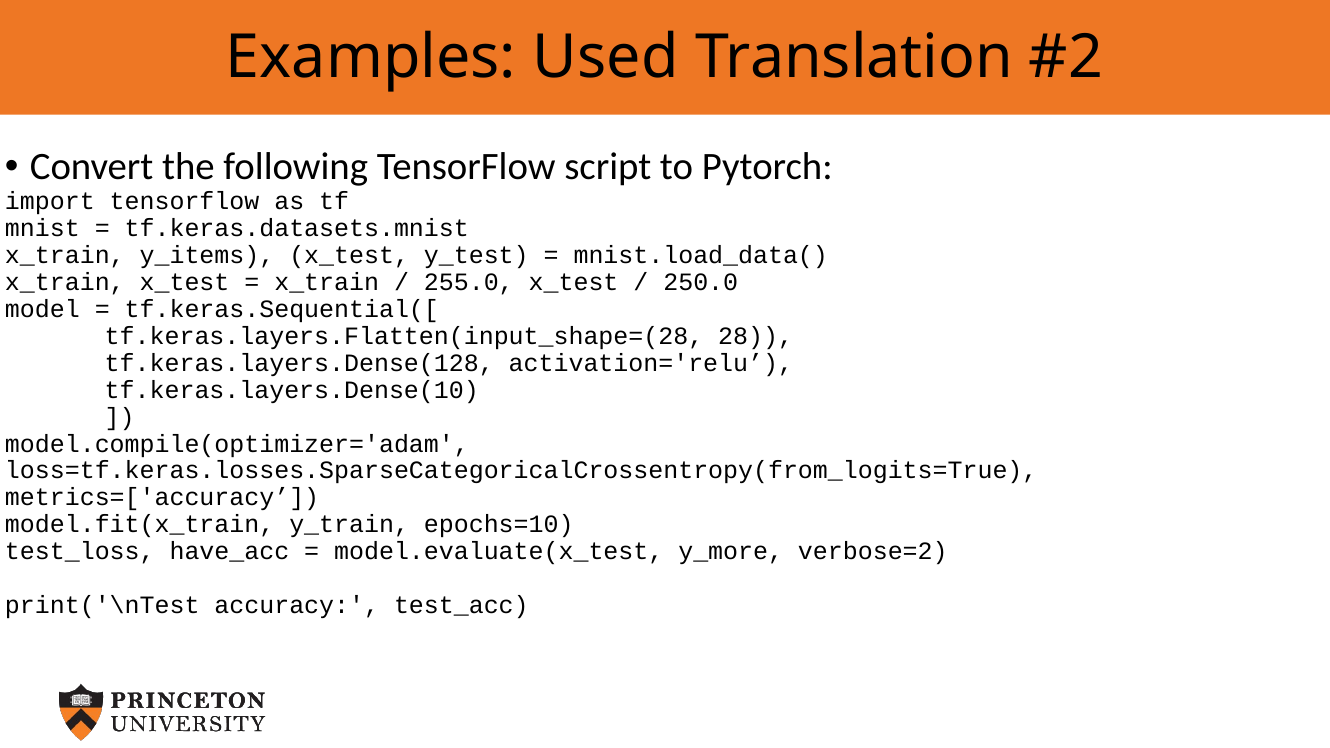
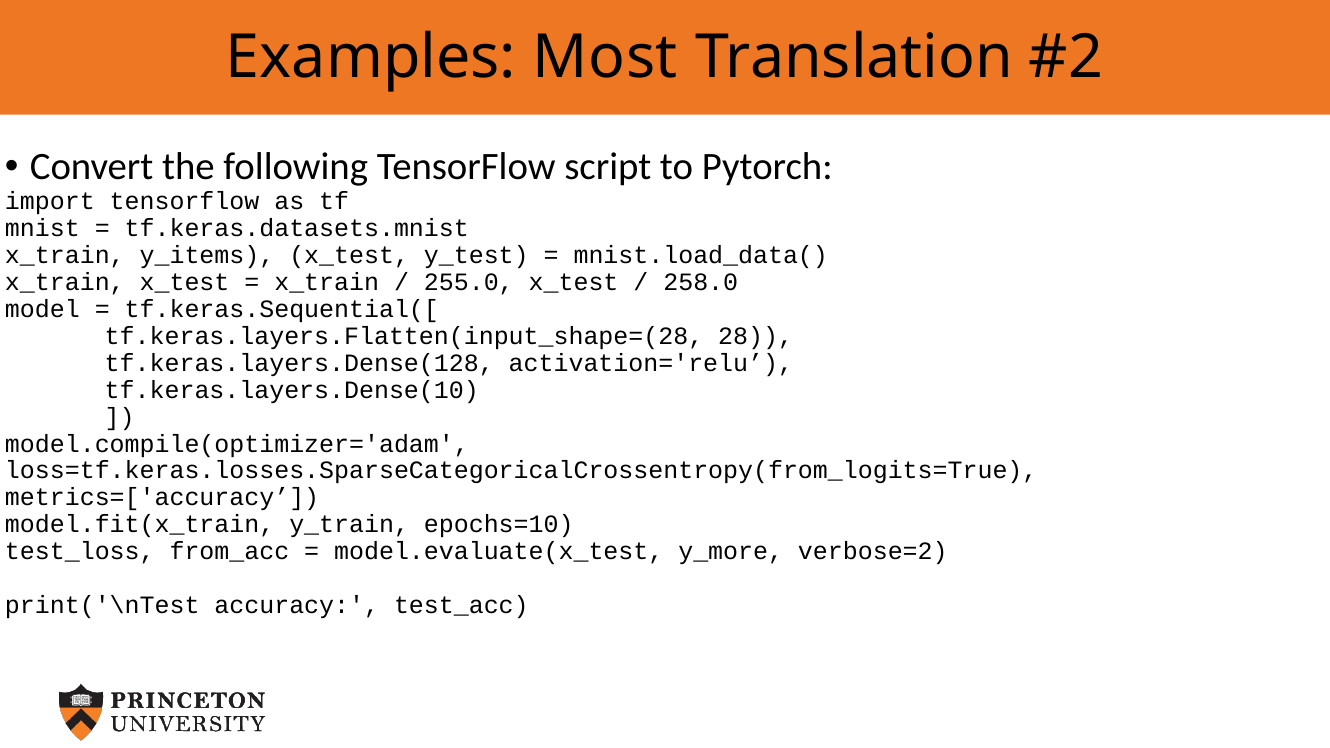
Used: Used -> Most (605, 57)
250.0: 250.0 -> 258.0 (701, 282)
have_acc: have_acc -> from_acc (229, 552)
